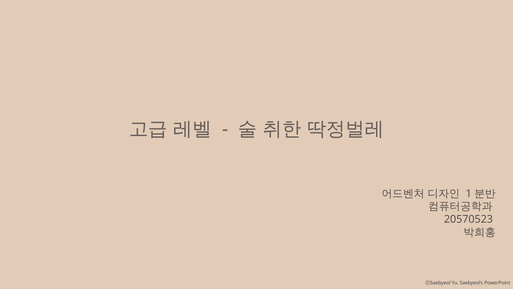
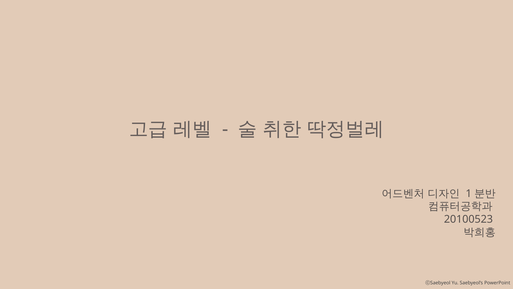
20570523: 20570523 -> 20100523 (468, 219)
